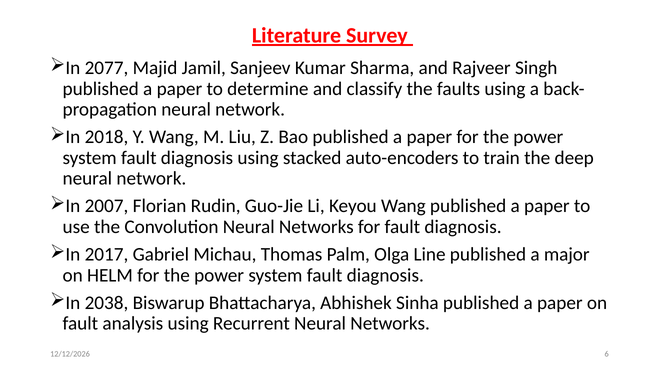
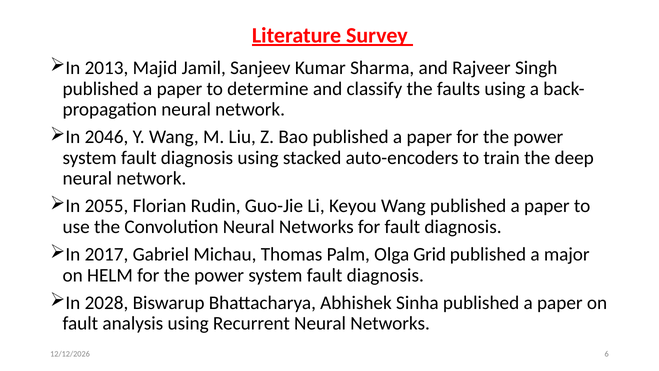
2077: 2077 -> 2013 (106, 68)
2018: 2018 -> 2046 (106, 137)
2007: 2007 -> 2055 (106, 206)
Line: Line -> Grid (430, 254)
2038: 2038 -> 2028 (106, 303)
